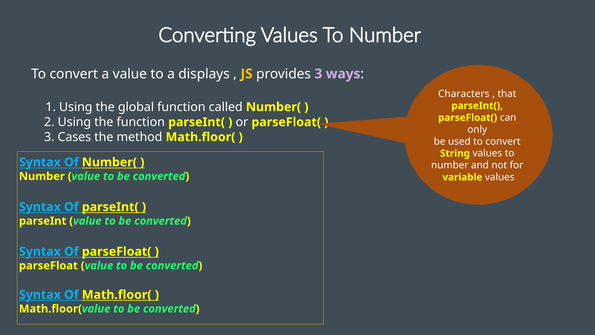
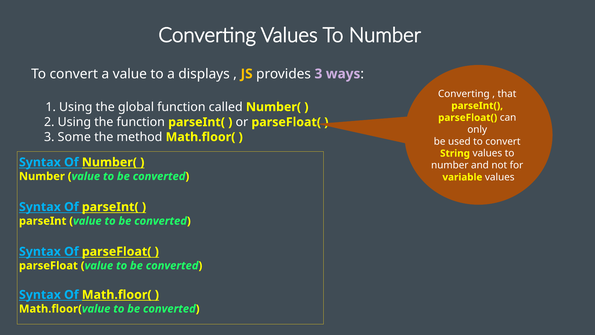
Characters: Characters -> Converting (464, 94)
Cases: Cases -> Some (74, 137)
